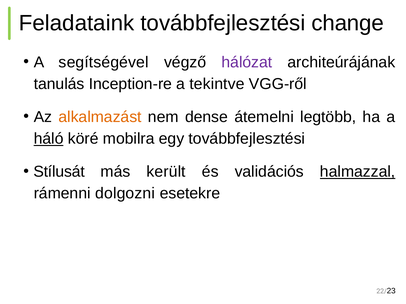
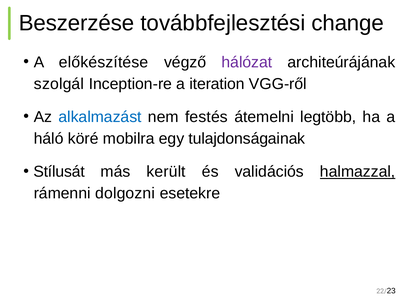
Feladataink: Feladataink -> Beszerzése (77, 23)
segítségével: segítségével -> előkészítése (104, 62)
tanulás: tanulás -> szolgál (59, 84)
tekintve: tekintve -> iteration (217, 84)
alkalmazást colour: orange -> blue (100, 117)
dense: dense -> festés (206, 117)
háló underline: present -> none (49, 139)
egy továbbfejlesztési: továbbfejlesztési -> tulajdonságainak (247, 139)
